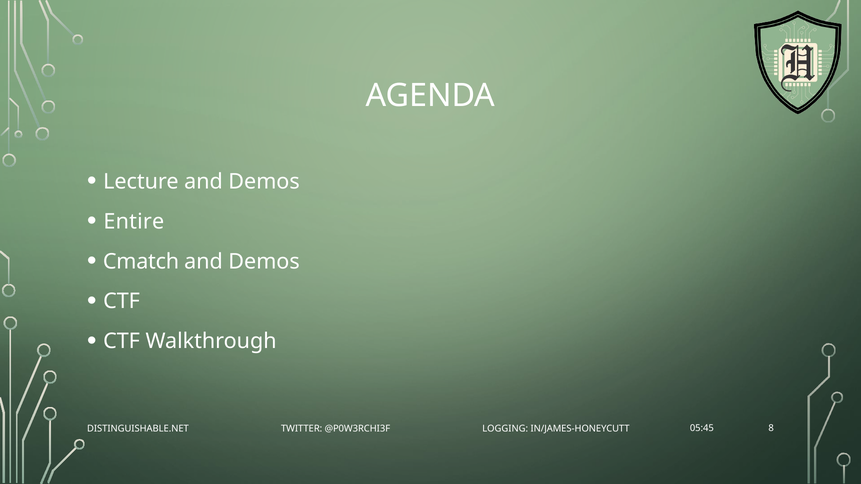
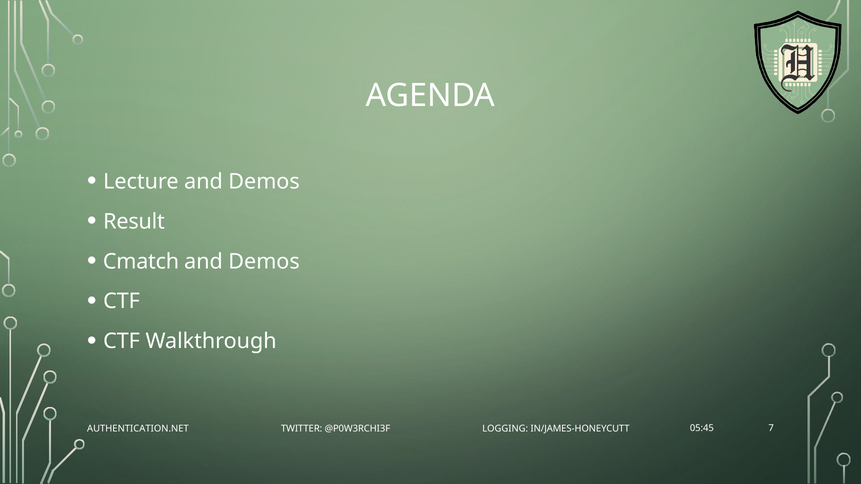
Entire: Entire -> Result (134, 222)
8: 8 -> 7 (771, 428)
DISTINGUISHABLE.NET: DISTINGUISHABLE.NET -> AUTHENTICATION.NET (138, 429)
